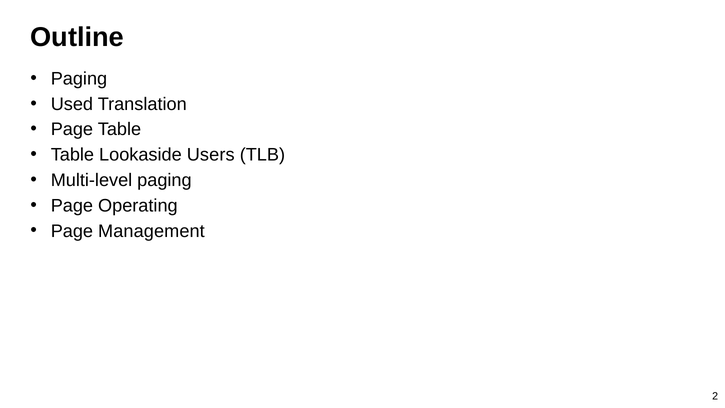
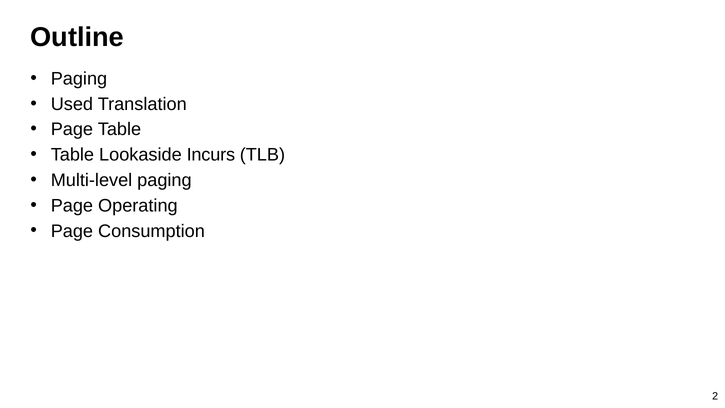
Users: Users -> Incurs (211, 155)
Management: Management -> Consumption (151, 231)
